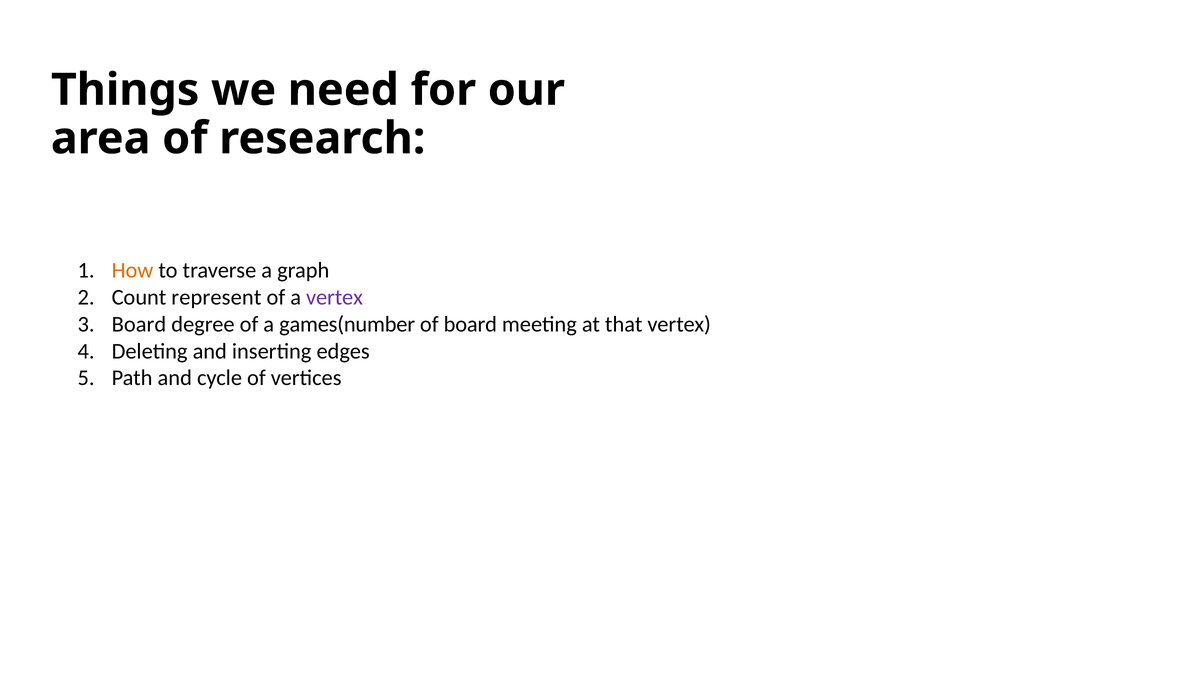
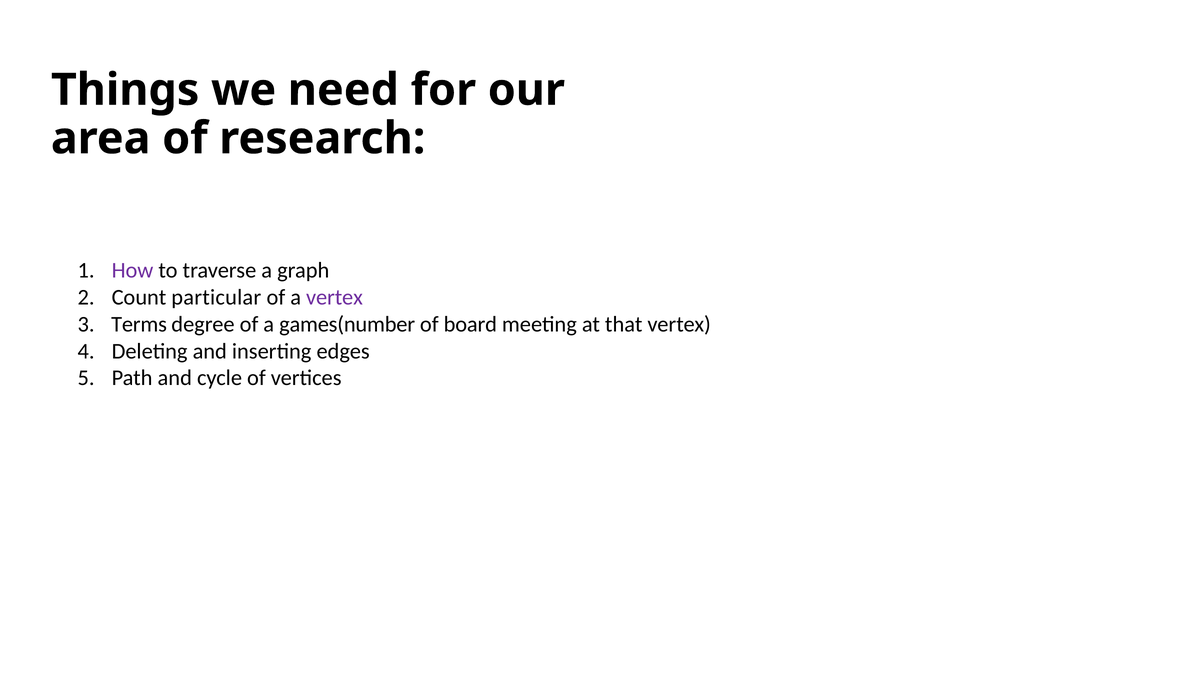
How colour: orange -> purple (132, 271)
represent: represent -> particular (216, 297)
Board: Board -> Terms (139, 324)
